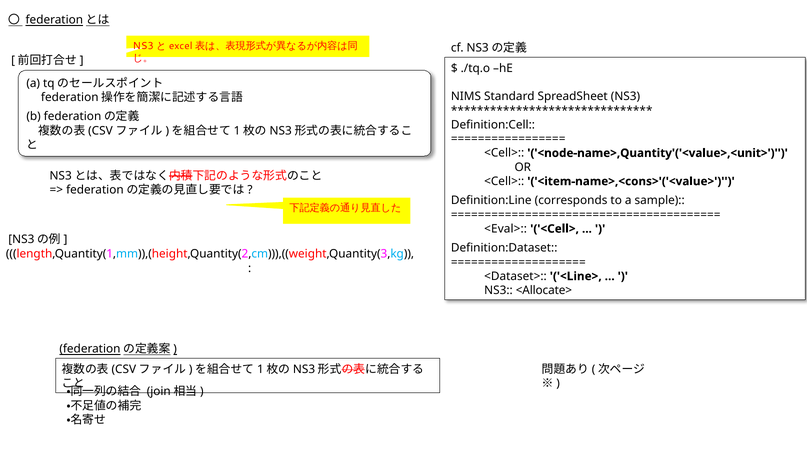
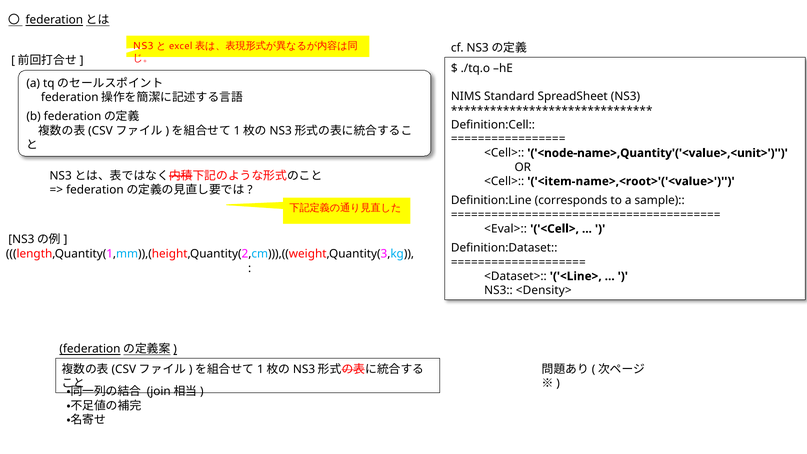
<item-name>,<cons>'('<value>: <item-name>,<cons>'('<value> -> <item-name>,<root>'('<value> (631, 181)
<Allocate>: <Allocate> -> <Density> (544, 290)
